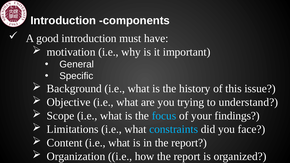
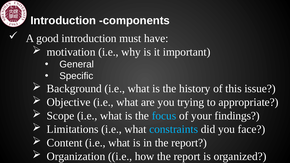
understand: understand -> appropriate (248, 102)
